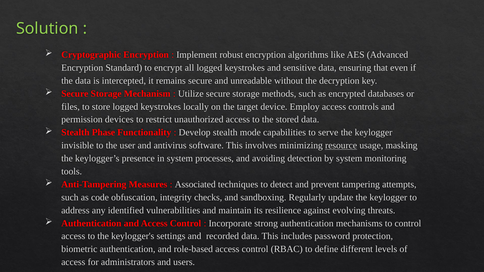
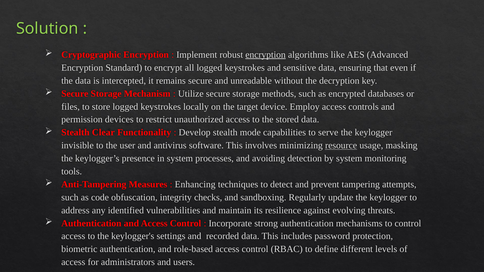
encryption underline: none -> present (266, 55)
Phase: Phase -> Clear (103, 133)
Associated: Associated -> Enhancing (195, 185)
